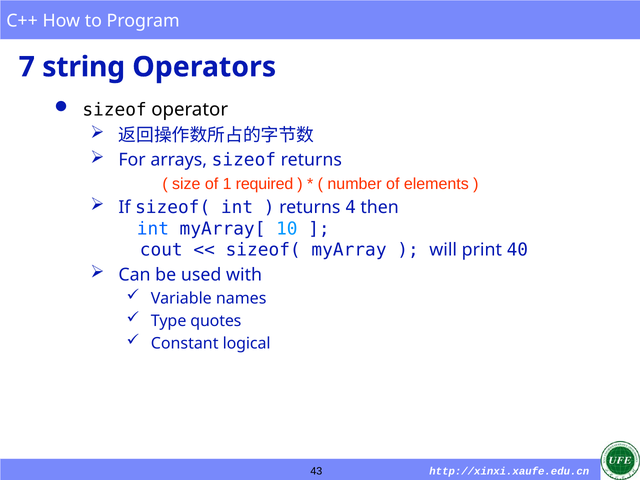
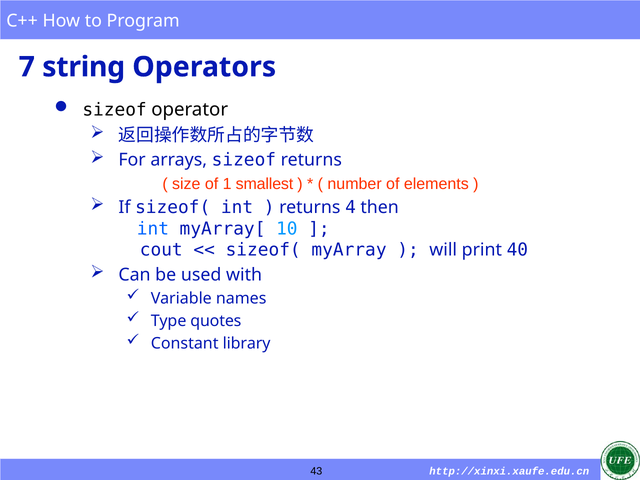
required: required -> smallest (264, 184)
logical: logical -> library (247, 343)
